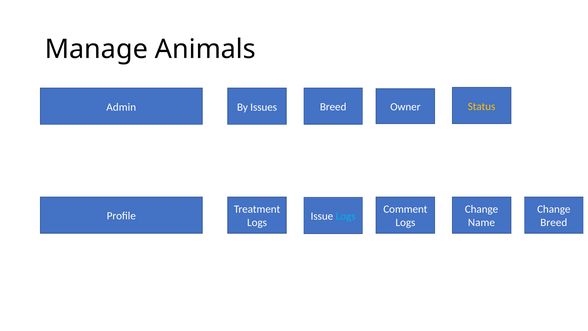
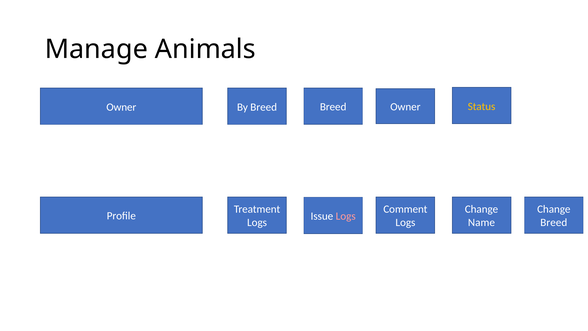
Admin: Admin -> Owner (121, 107)
By Issues: Issues -> Breed (264, 107)
Logs colour: light blue -> pink (346, 216)
